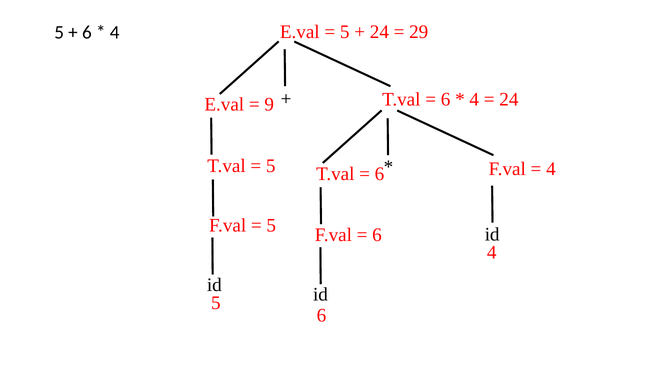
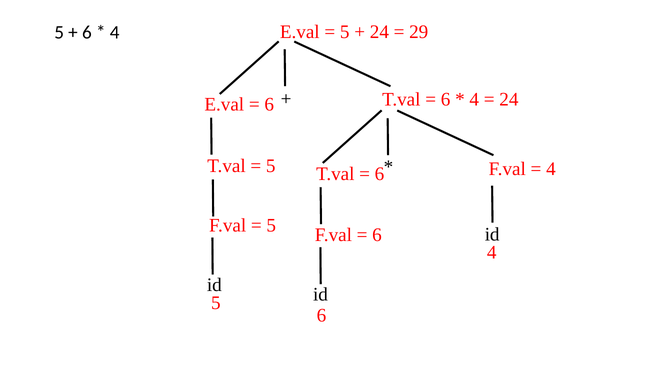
9: 9 -> 6 (269, 104)
